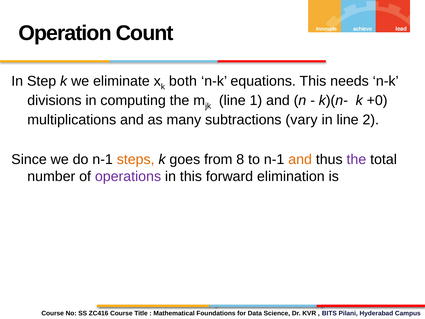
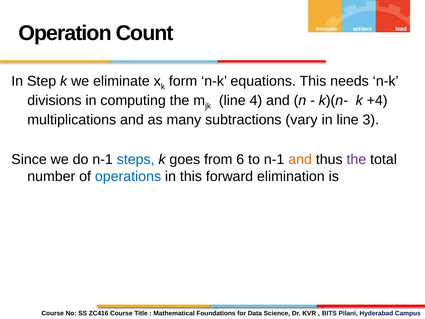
both: both -> form (183, 81)
1: 1 -> 4 (256, 100)
+0: +0 -> +4 (377, 100)
2: 2 -> 3 (371, 120)
steps colour: orange -> blue (136, 159)
8: 8 -> 6 (240, 159)
operations colour: purple -> blue (128, 176)
